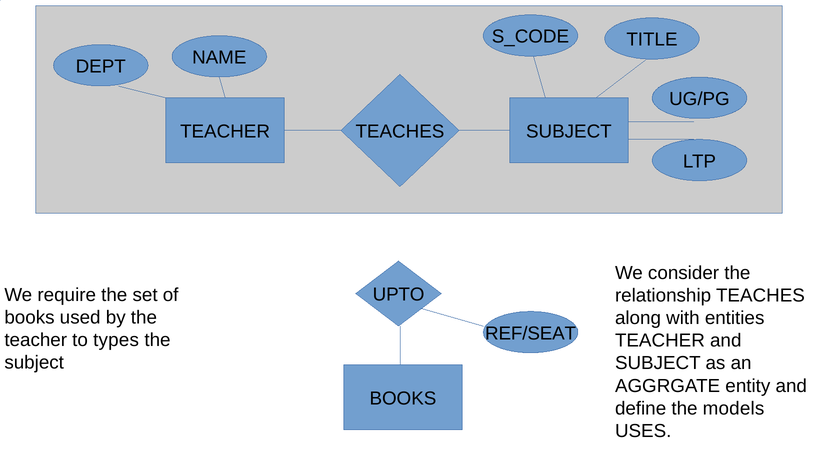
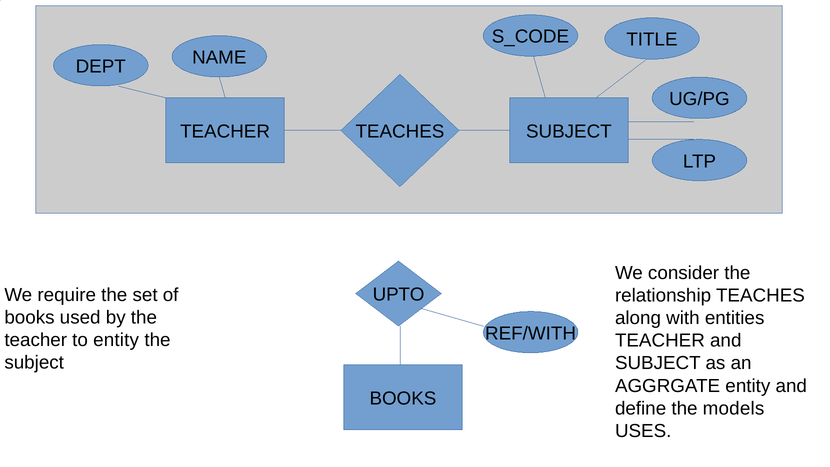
REF/SEAT: REF/SEAT -> REF/WITH (531, 333)
to types: types -> entity (116, 340)
